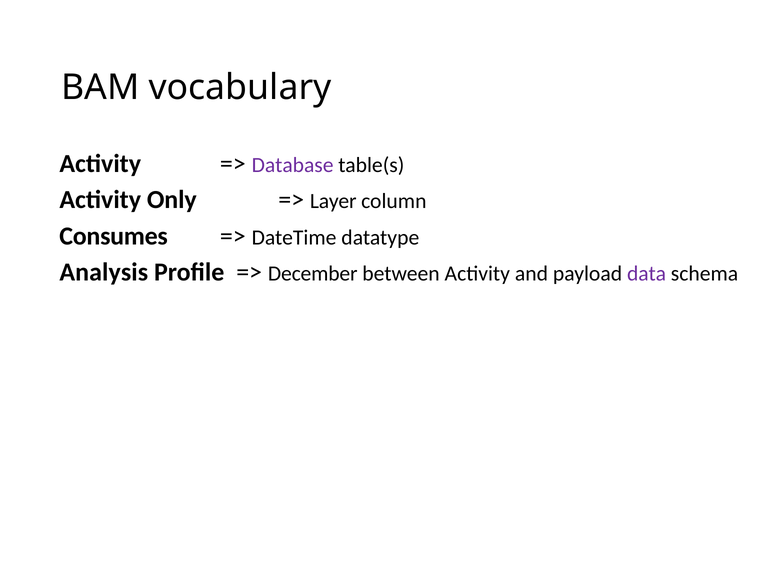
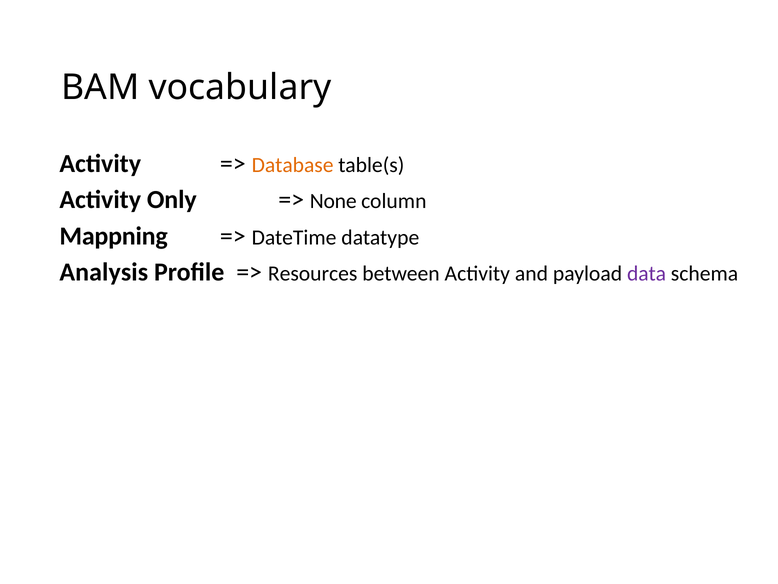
Database colour: purple -> orange (293, 165)
Layer: Layer -> None (333, 201)
Consumes: Consumes -> Mappning (114, 236)
December: December -> Resources (313, 273)
